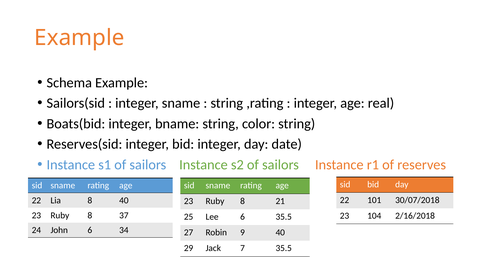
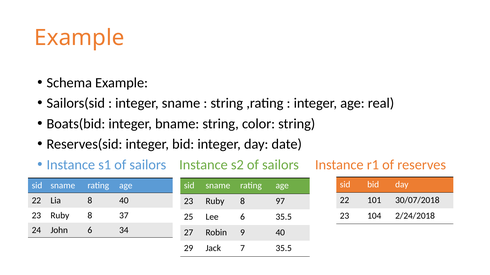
21: 21 -> 97 (280, 202)
2/16/2018: 2/16/2018 -> 2/24/2018 (415, 216)
